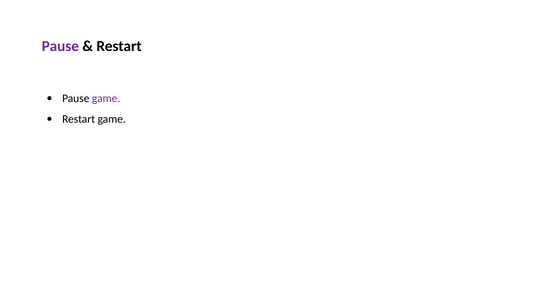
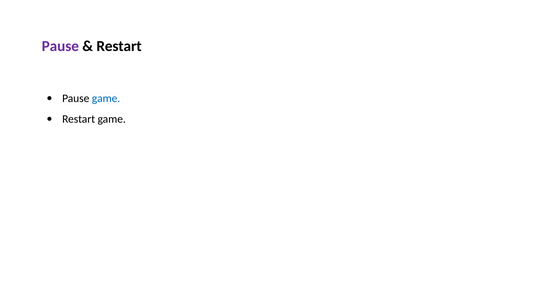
game colour: purple -> blue (106, 98)
